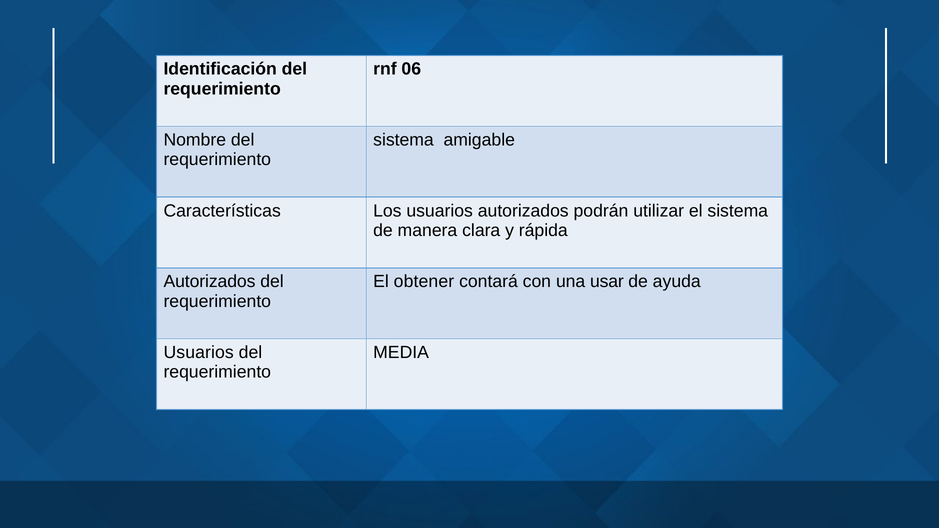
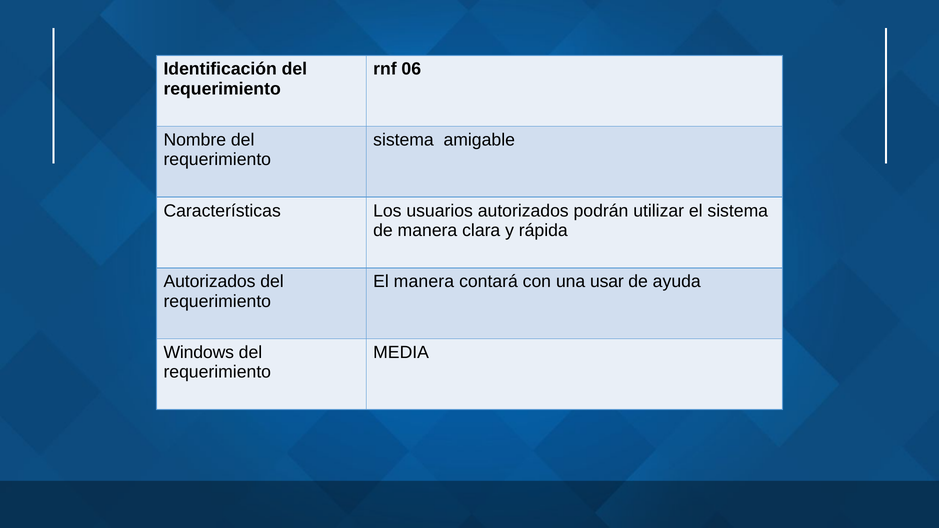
El obtener: obtener -> manera (424, 282)
Usuarios: Usuarios -> Windows (199, 352)
